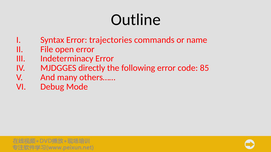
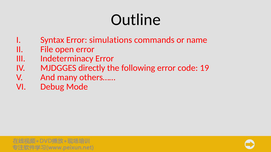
trajectories: trajectories -> simulations (111, 40)
85: 85 -> 19 (204, 68)
